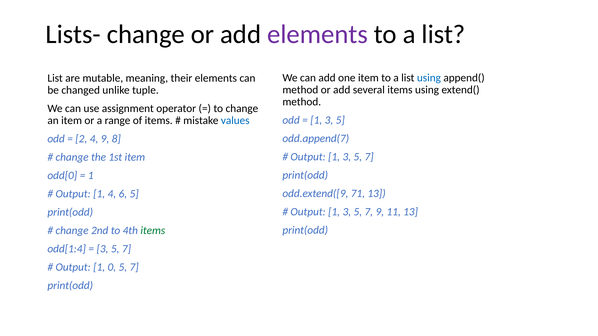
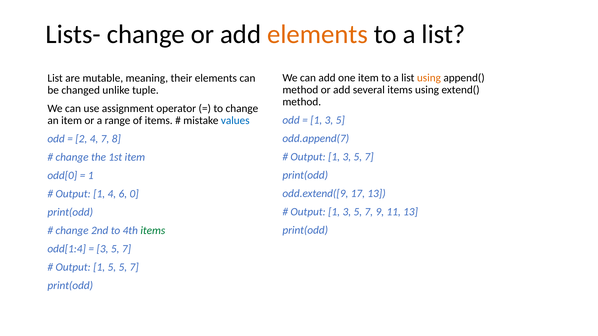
elements colour: purple -> orange (318, 34)
using colour: blue -> orange (429, 78)
4 9: 9 -> 7 (105, 139)
71: 71 -> 17 (358, 194)
6 5: 5 -> 0 (134, 194)
1 0: 0 -> 5 (112, 267)
